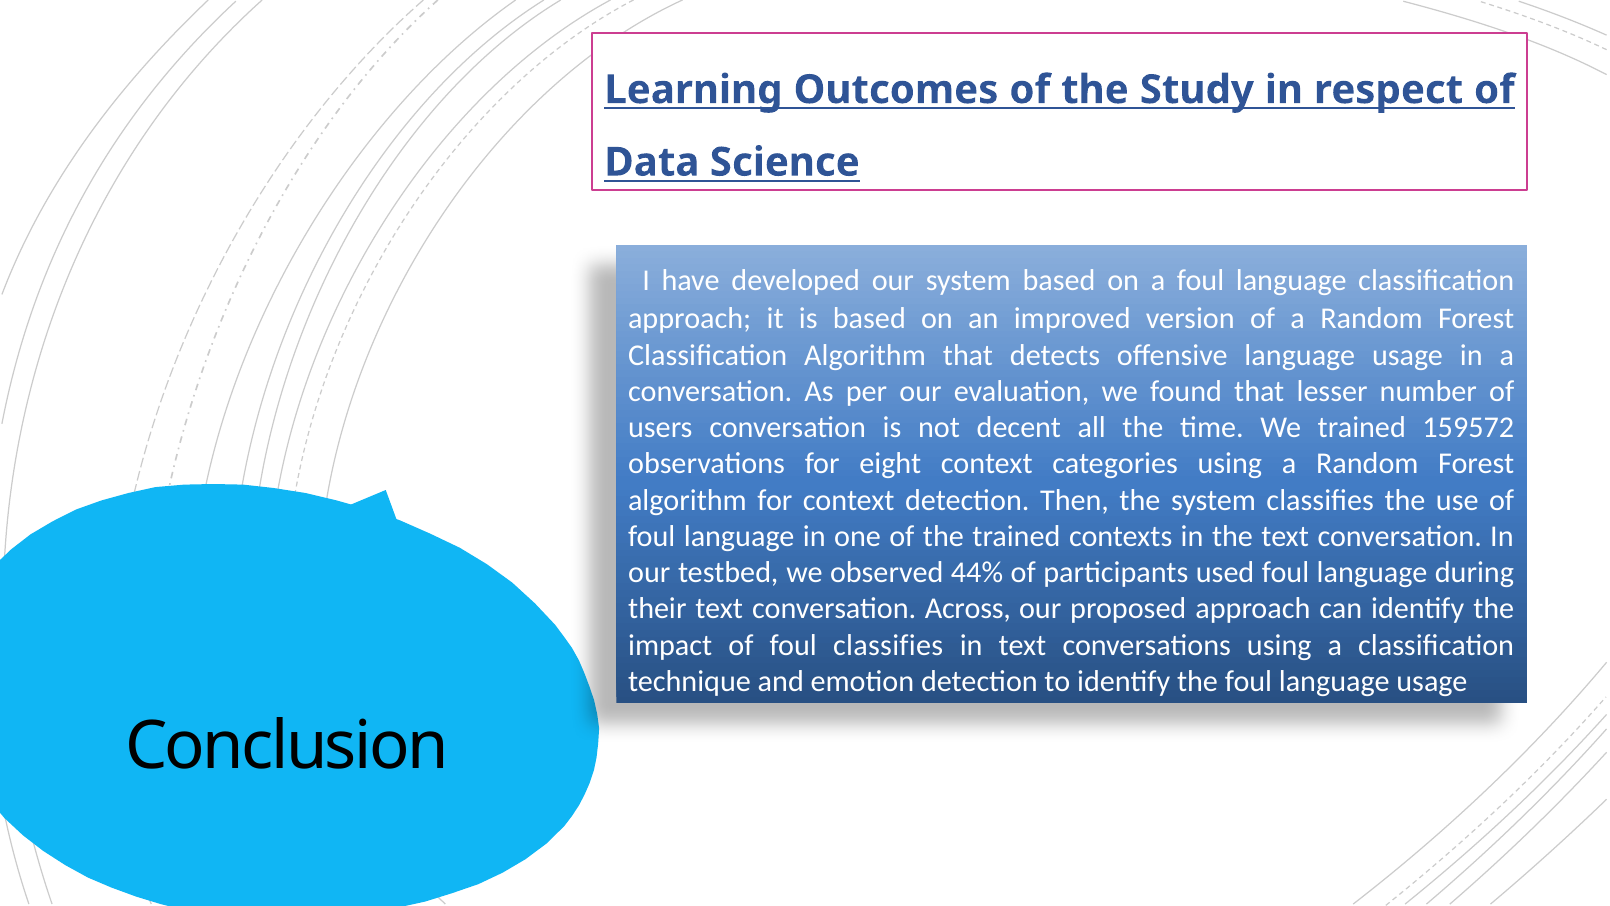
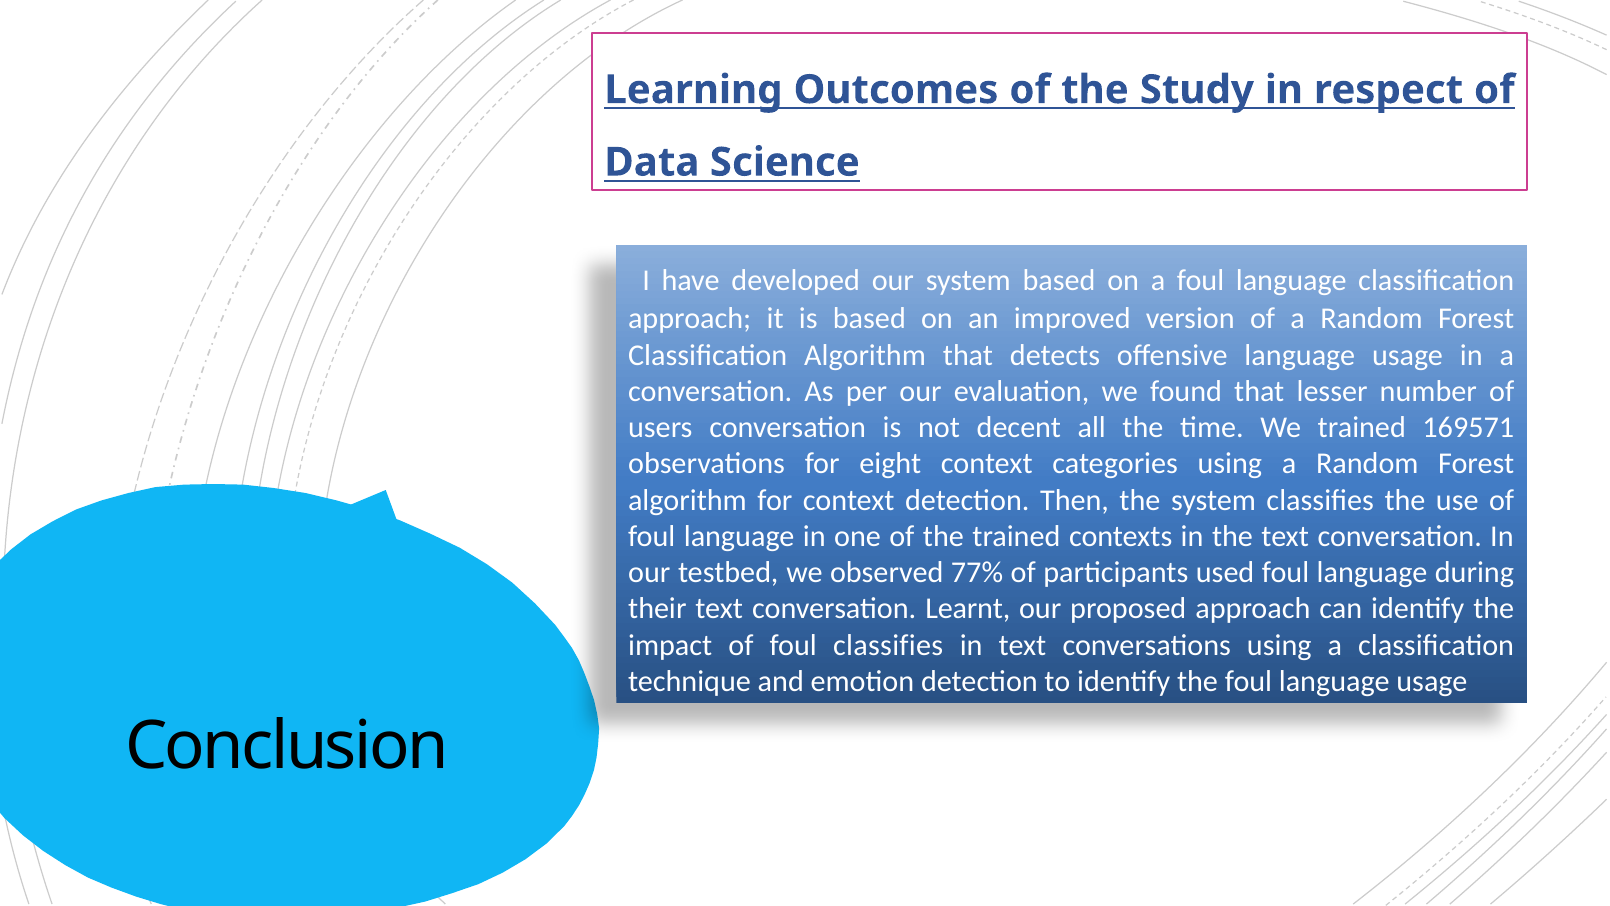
159572: 159572 -> 169571 (1468, 428)
44%: 44% -> 77% (977, 572)
Across: Across -> Learnt (968, 609)
